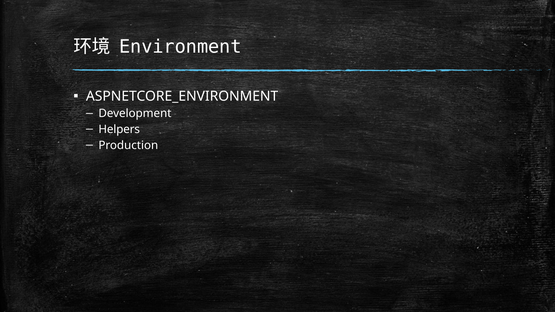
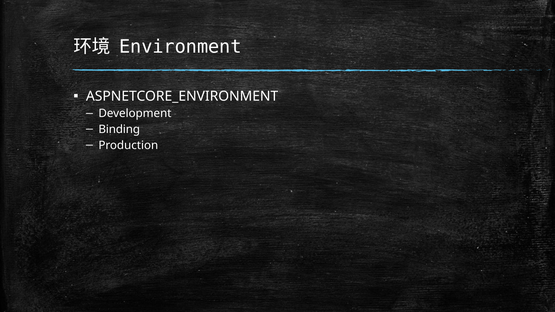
Helpers: Helpers -> Binding (119, 129)
